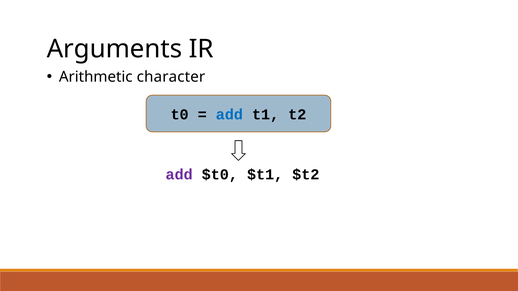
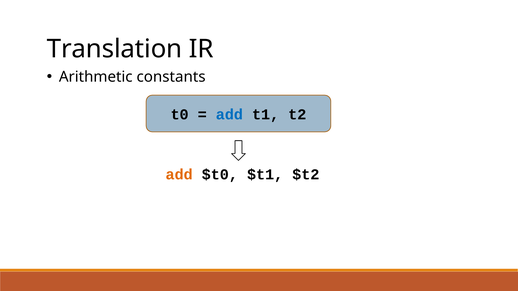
Arguments: Arguments -> Translation (115, 49)
character: character -> constants (171, 77)
add colour: purple -> orange (179, 175)
